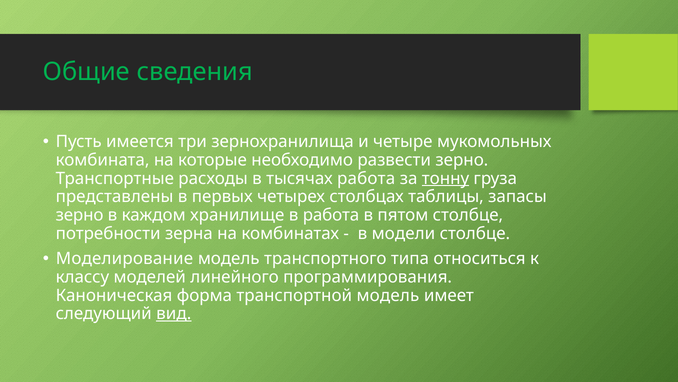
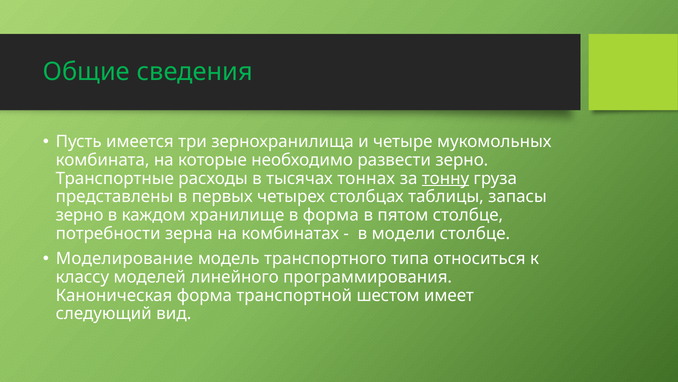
тысячах работа: работа -> тоннах (366, 178)
в работа: работа -> форма (331, 215)
транспортной модель: модель -> шестом (388, 295)
вид underline: present -> none (174, 313)
